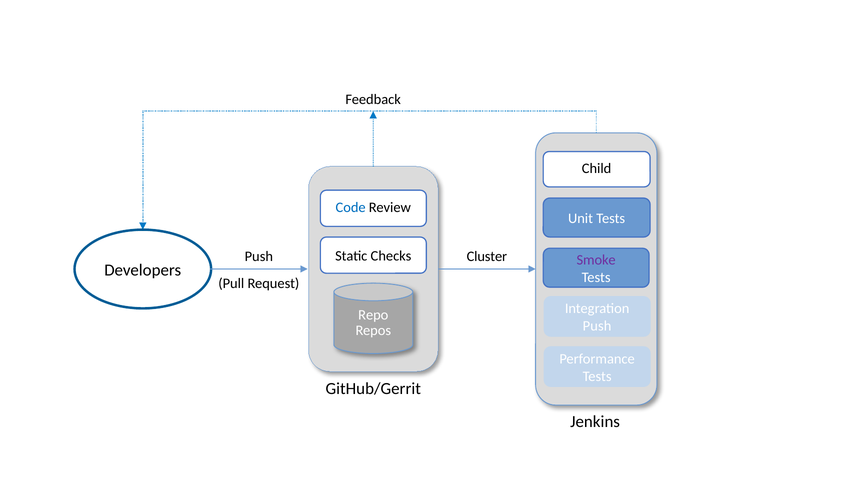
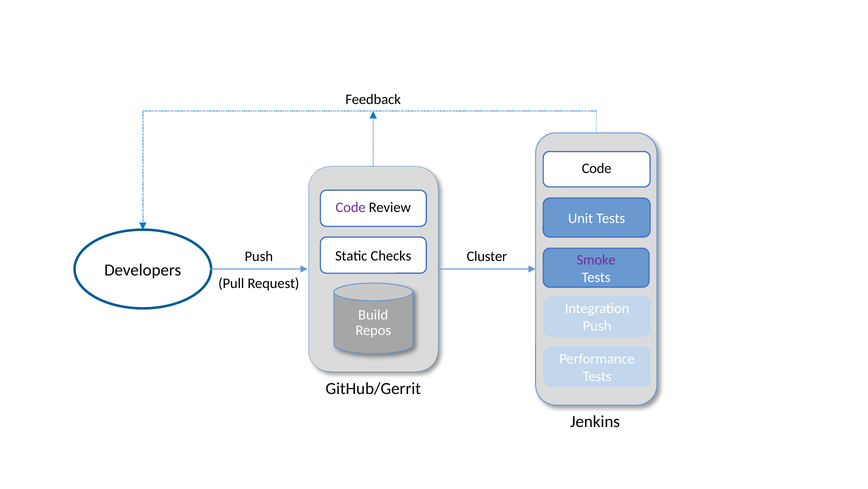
Child: Child -> Code (597, 168)
Code colour: blue -> purple (351, 207)
Repo: Repo -> Build (373, 314)
